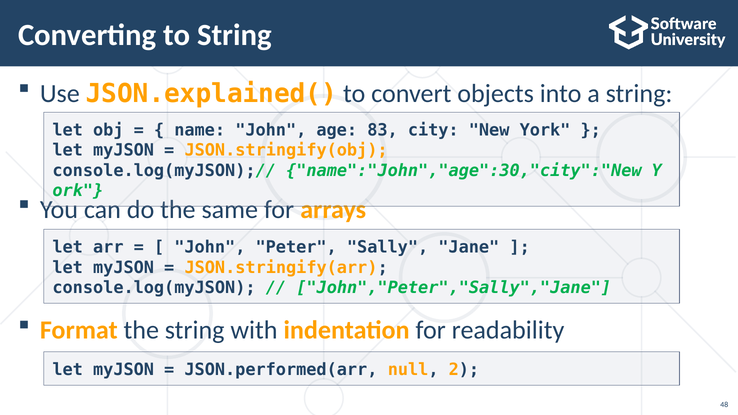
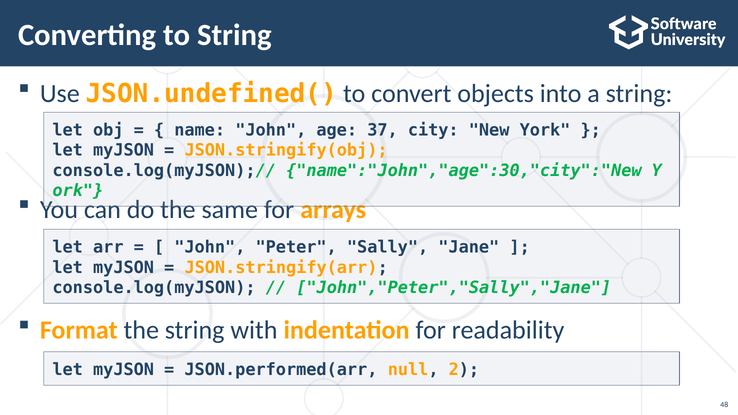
JSON.explained(: JSON.explained( -> JSON.undefined( (211, 94)
83: 83 -> 37 (382, 130)
